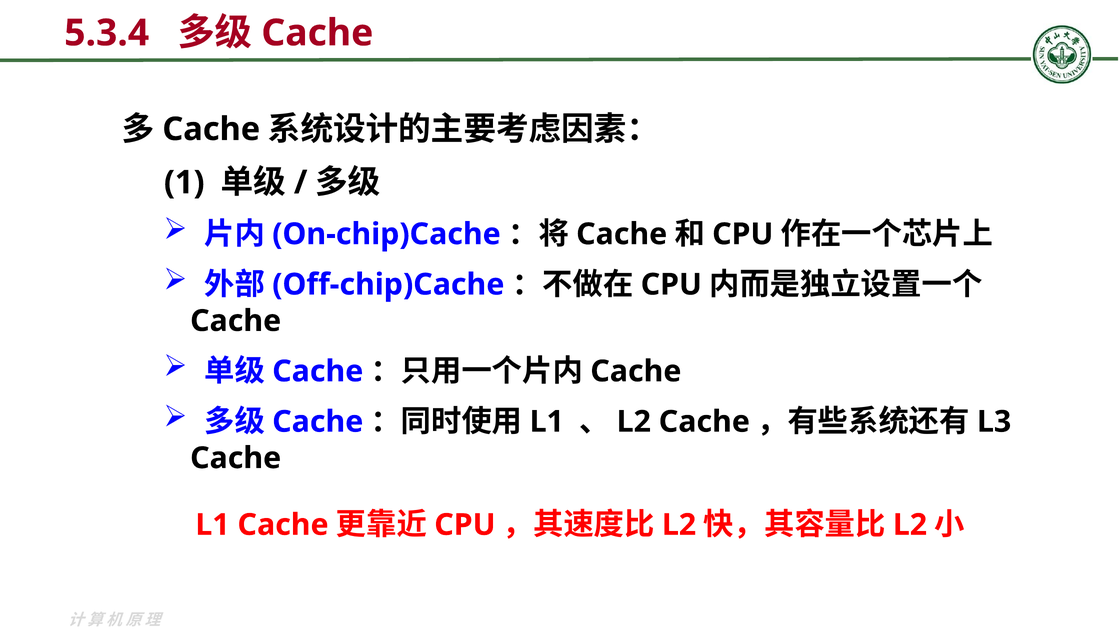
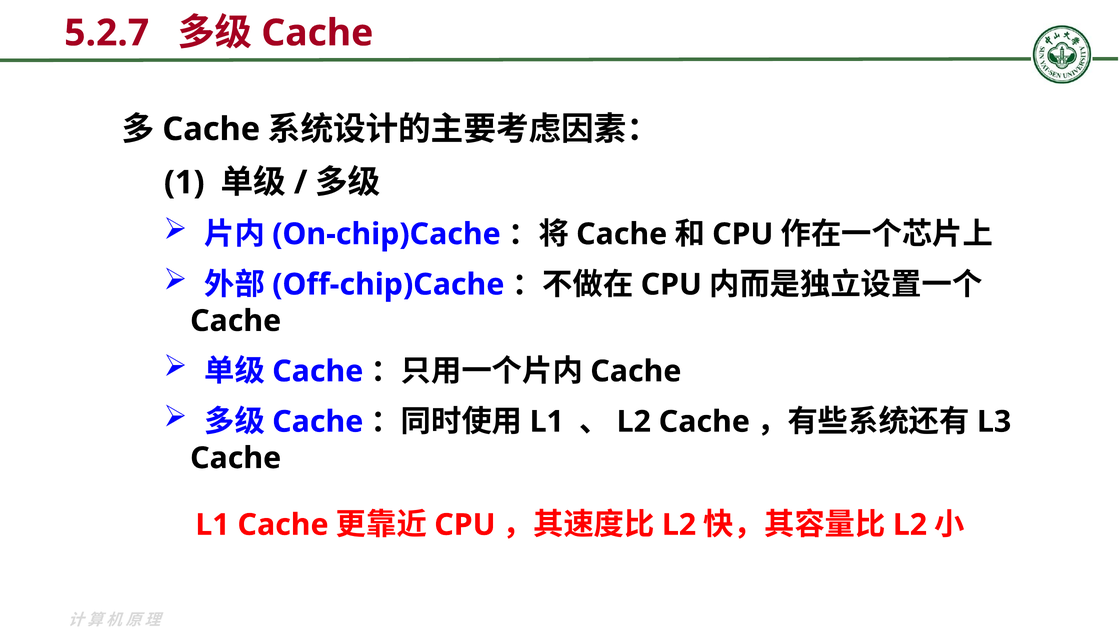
5.3.4: 5.3.4 -> 5.2.7 (107, 33)
